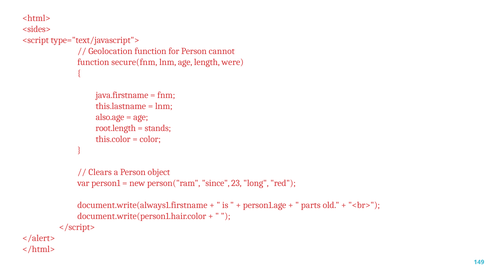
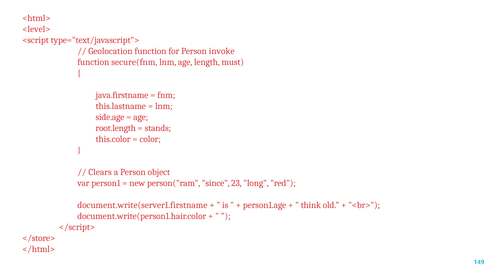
<sides>: <sides> -> <level> (36, 29)
cannot: cannot -> invoke (222, 51)
were: were -> must (233, 62)
also.age: also.age -> side.age (110, 117)
document.write(always1.firstname: document.write(always1.firstname -> document.write(server1.firstname (142, 205)
parts: parts -> think (311, 205)
</alert>: </alert> -> </store> (39, 238)
